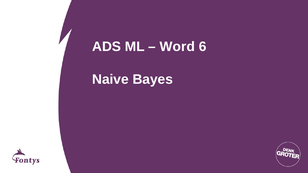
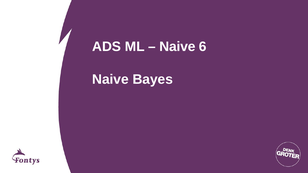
Word: Word -> Naive (177, 47)
